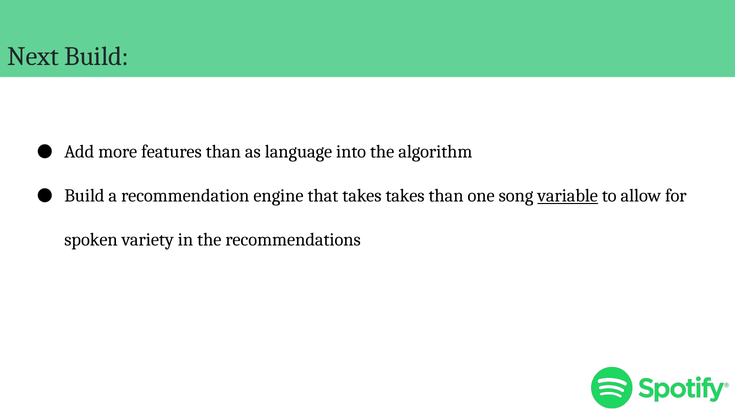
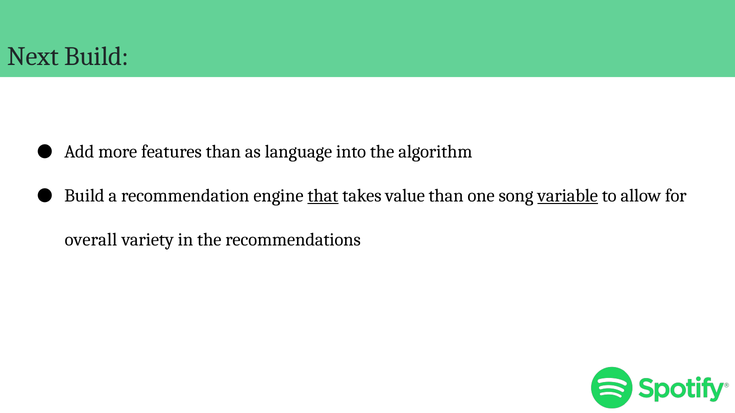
that underline: none -> present (323, 196)
takes takes: takes -> value (405, 196)
spoken: spoken -> overall (91, 240)
